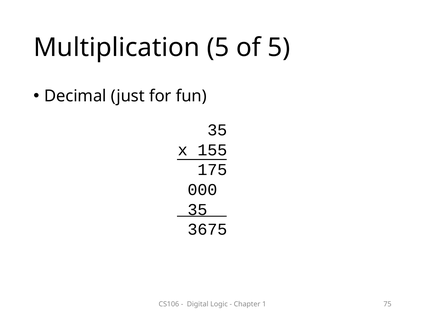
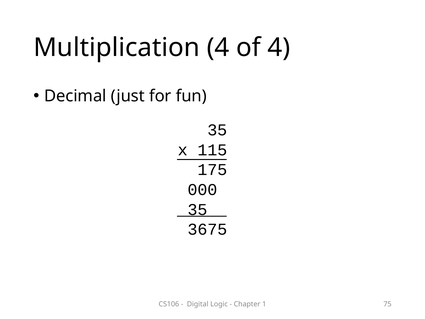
Multiplication 5: 5 -> 4 (218, 48)
of 5: 5 -> 4 (279, 48)
155: 155 -> 115 (212, 150)
